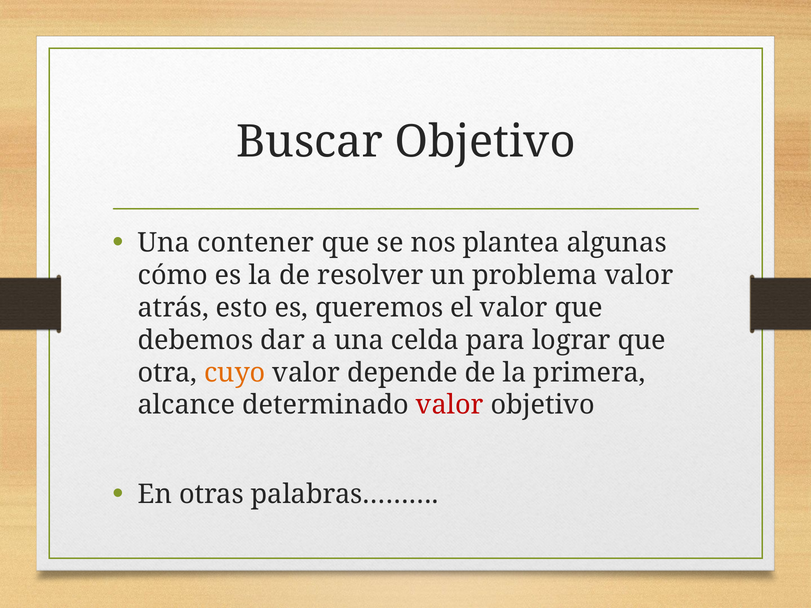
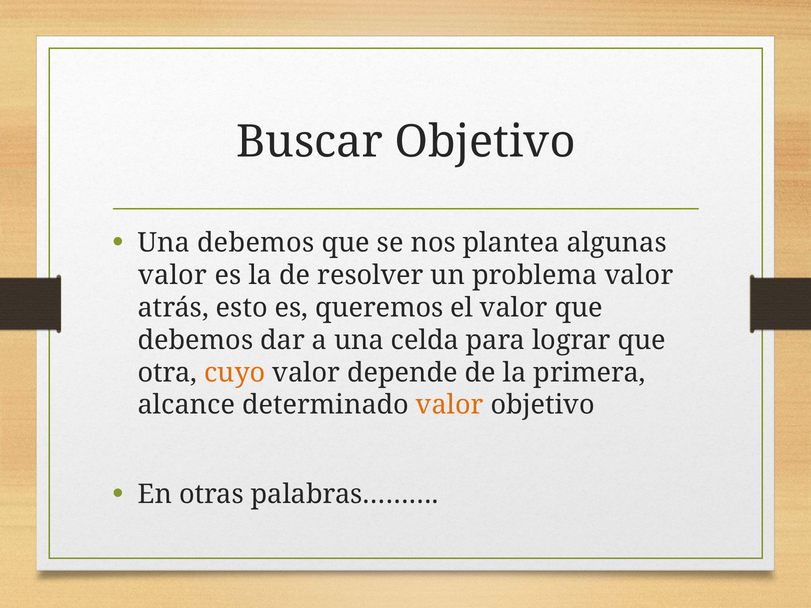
Una contener: contener -> debemos (256, 243)
cómo: cómo -> valor (173, 275)
valor colour: red -> orange (450, 405)
